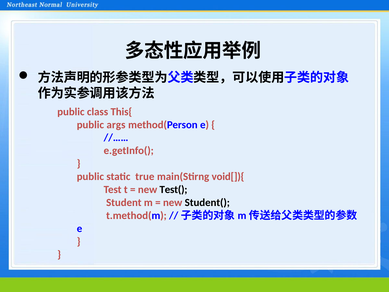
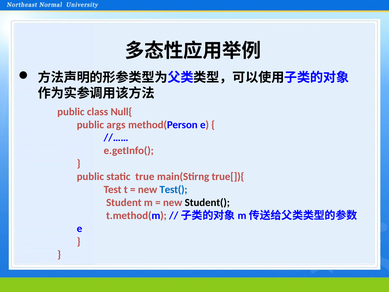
This{: This{ -> Null{ (121, 112)
void[]){: void[]){ -> true[]){ (228, 176)
Test( colour: black -> blue (173, 189)
